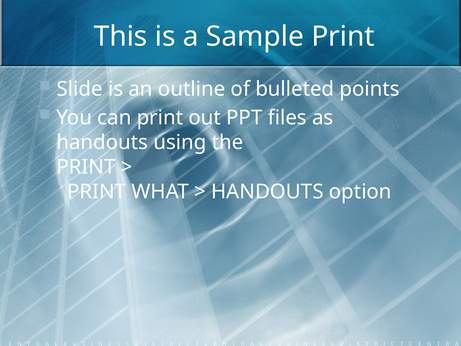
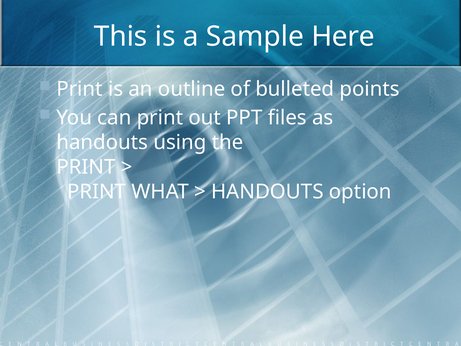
Sample Print: Print -> Here (343, 37)
Slide: Slide -> Print (80, 89)
